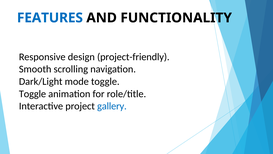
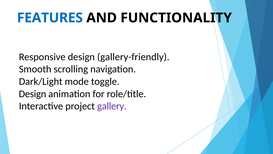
project-friendly: project-friendly -> gallery-friendly (133, 57)
Toggle: Toggle -> Design (32, 94)
gallery colour: blue -> purple (112, 106)
